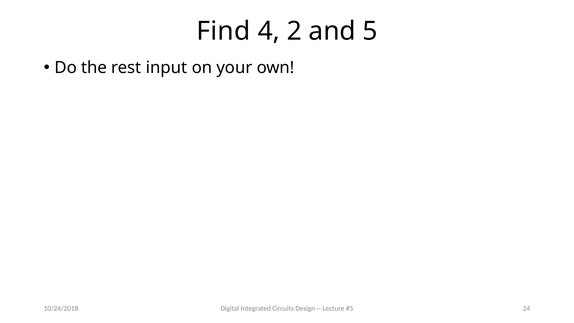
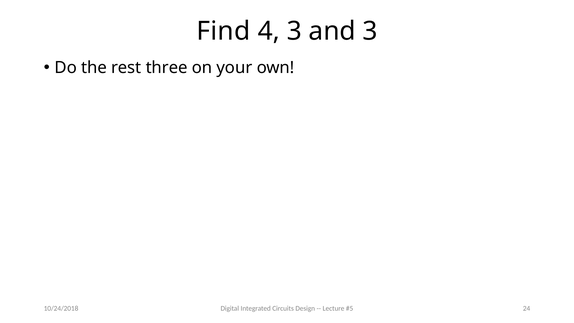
4 2: 2 -> 3 (294, 31)
and 5: 5 -> 3 (370, 31)
input: input -> three (167, 68)
